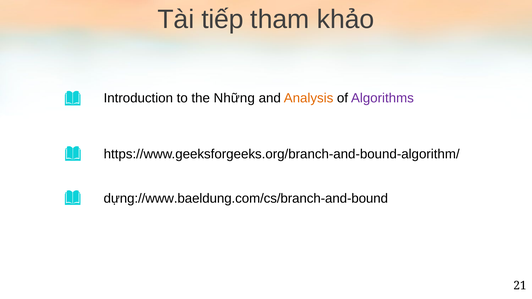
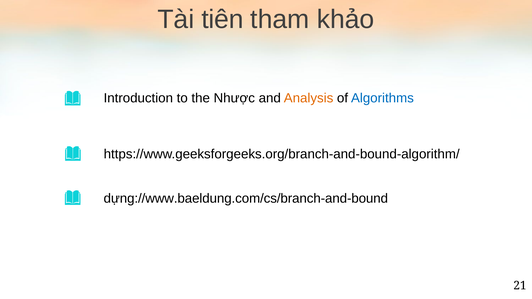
tiếp: tiếp -> tiên (222, 19)
Những: Những -> Nhược (234, 98)
Algorithms colour: purple -> blue (382, 98)
